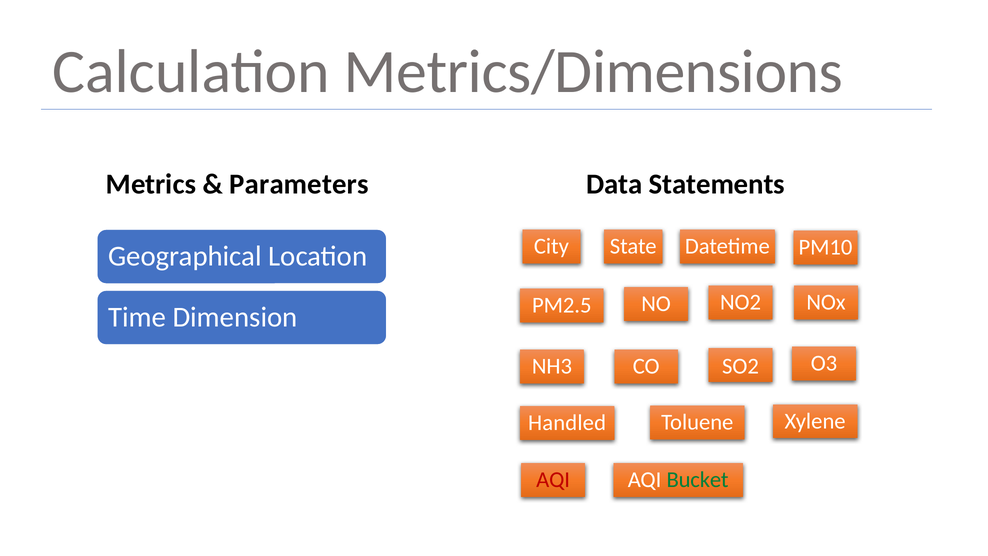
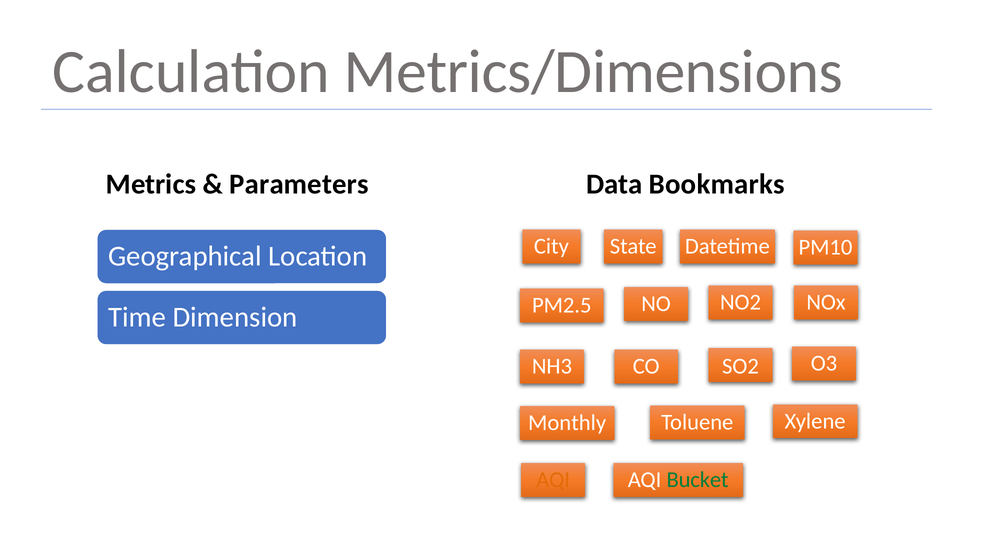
Statements: Statements -> Bookmarks (717, 184)
Handled: Handled -> Monthly (567, 423)
AQI colour: red -> orange (553, 480)
